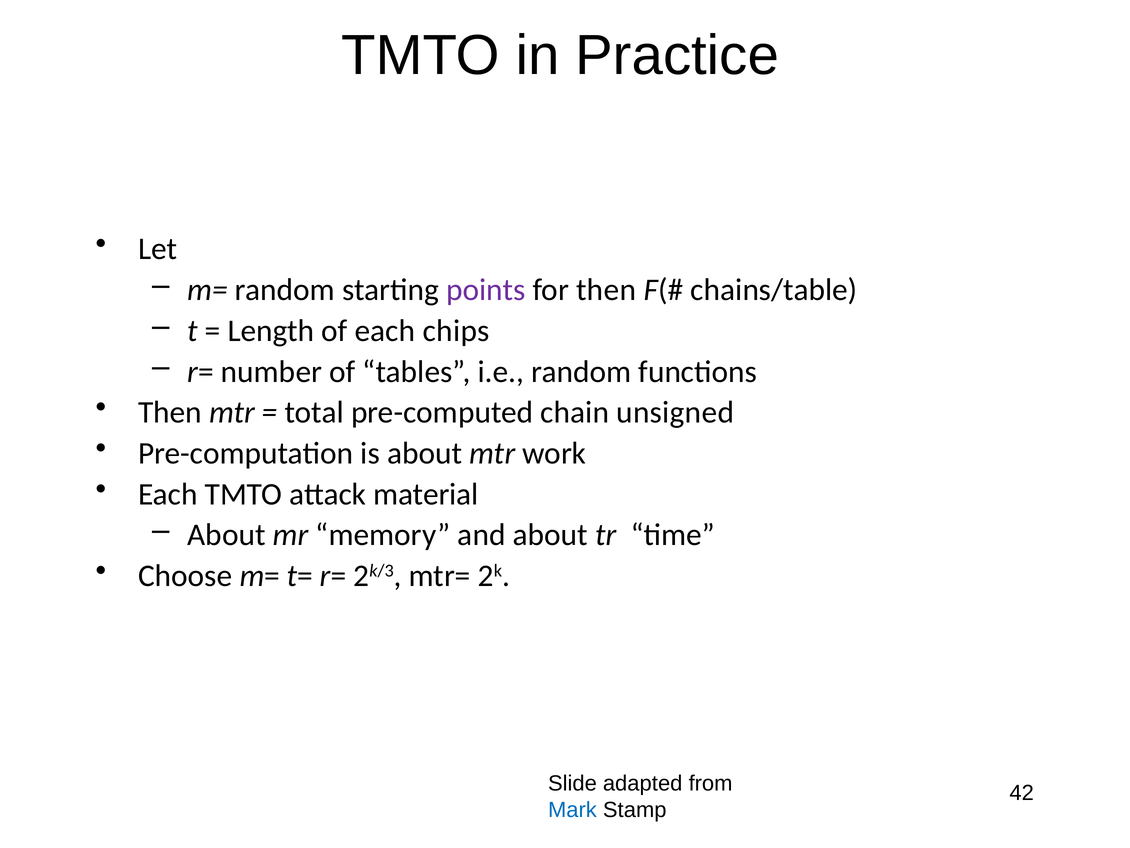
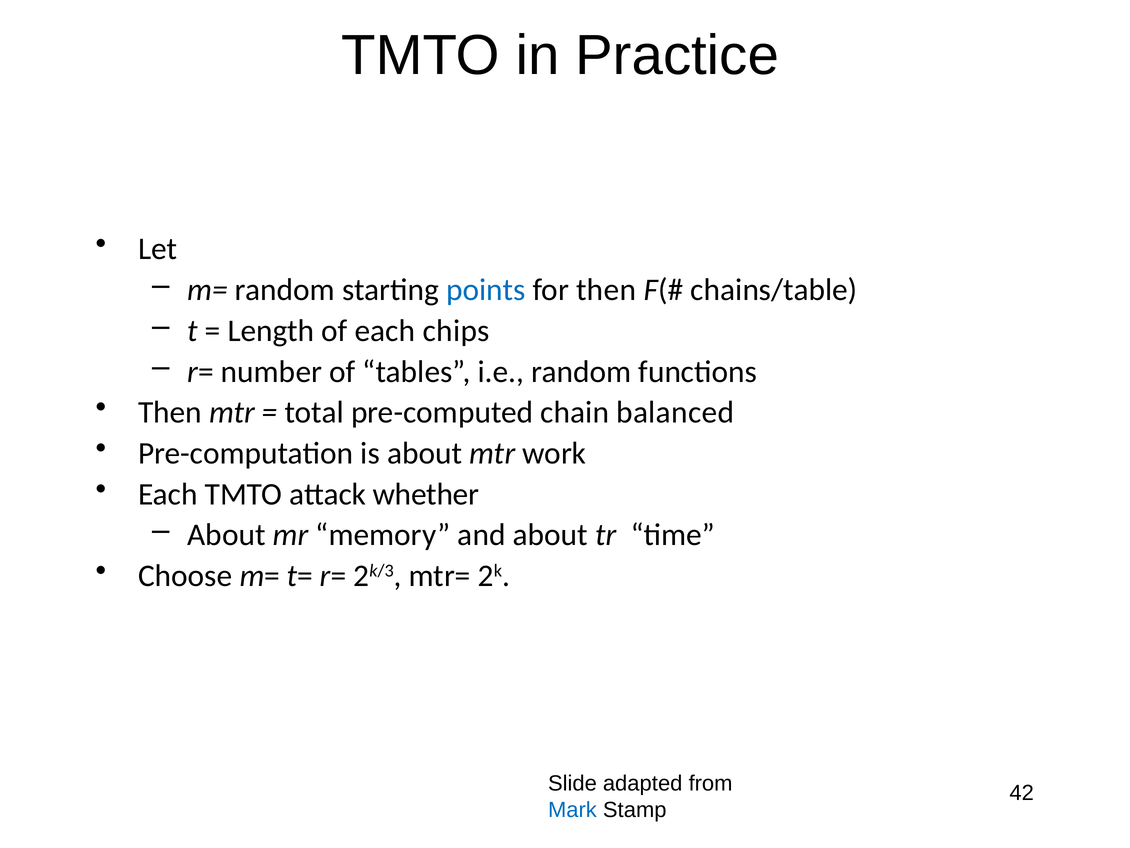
points colour: purple -> blue (486, 290)
unsigned: unsigned -> balanced (675, 412)
material: material -> whether (426, 494)
